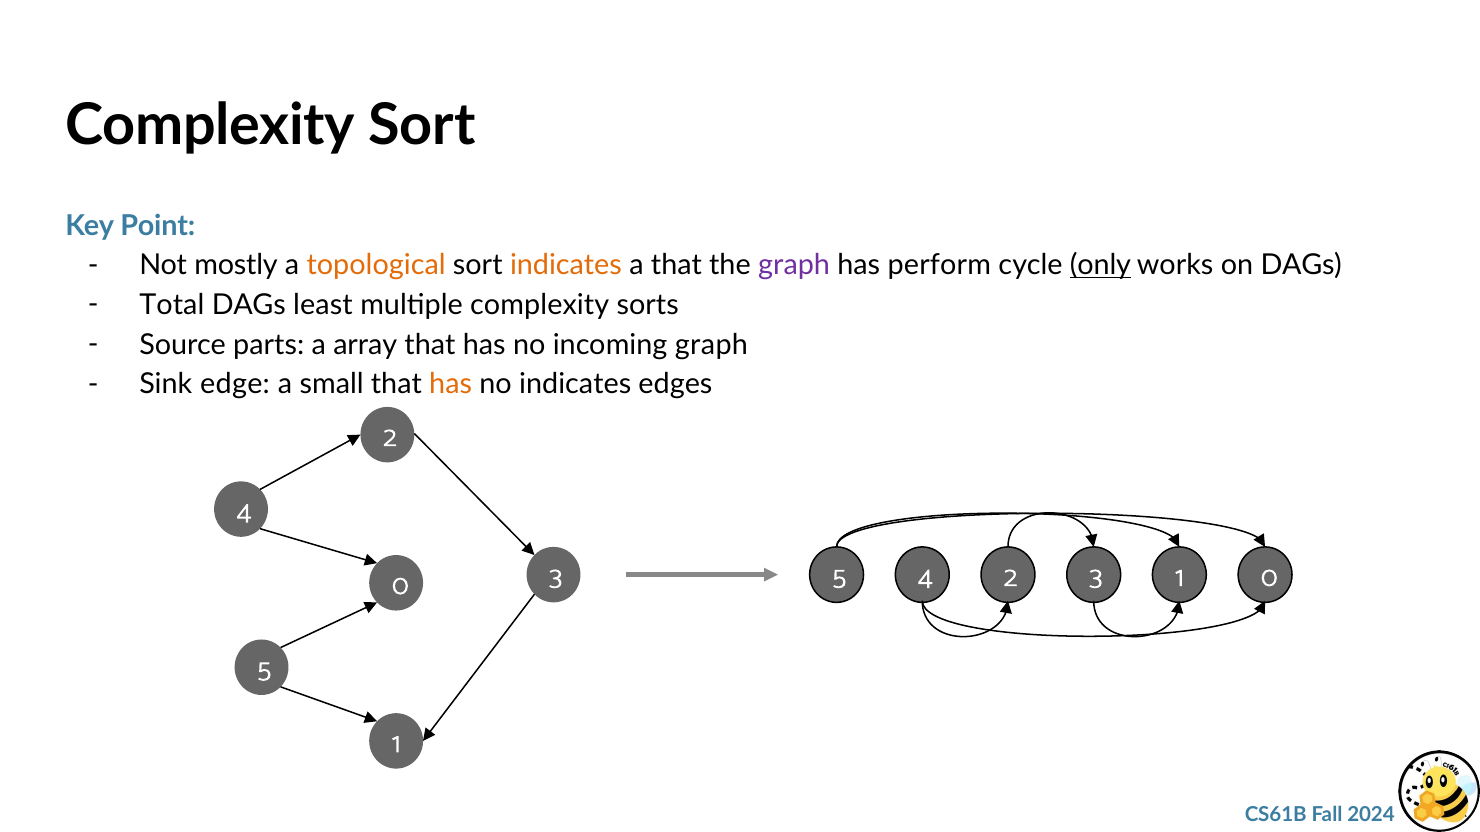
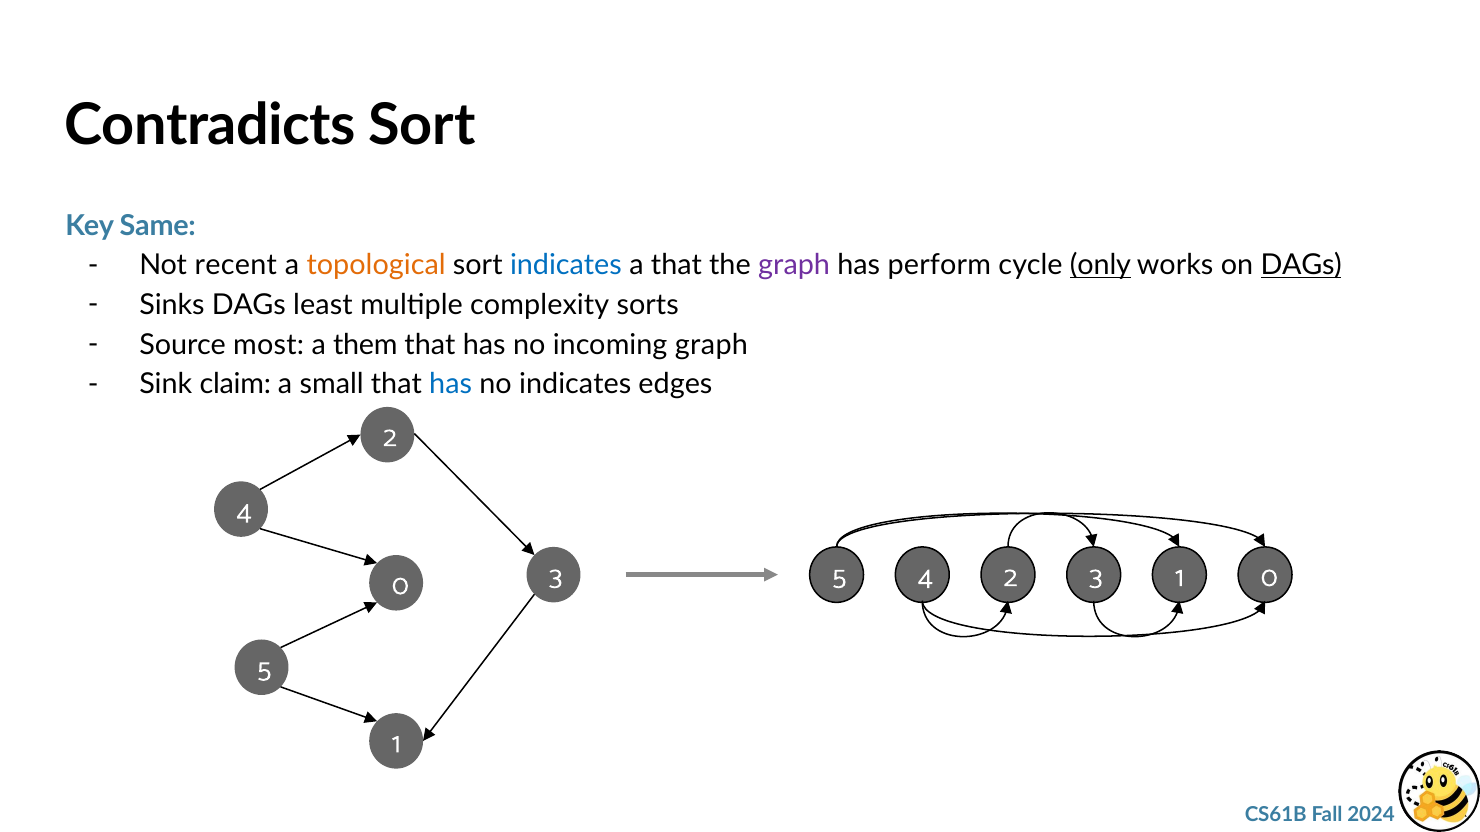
Complexity: Complexity -> Contradicts (210, 125)
Point: Point -> Same (158, 226)
mostly: mostly -> recent (236, 265)
indicates colour: orange -> blue (566, 265)
DAGs underline: none -> present (1301, 265)
Total: Total -> Sinks (172, 305)
parts: parts -> most (269, 345)
array: array -> them (365, 345)
edge: edge -> claim (235, 384)
has colour: orange -> blue (451, 384)
